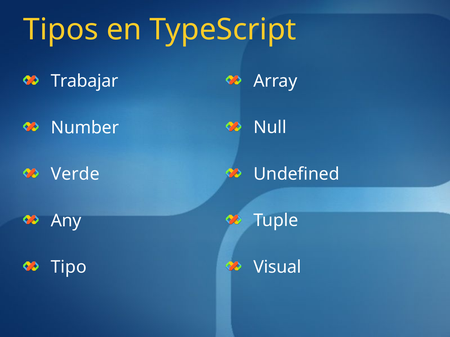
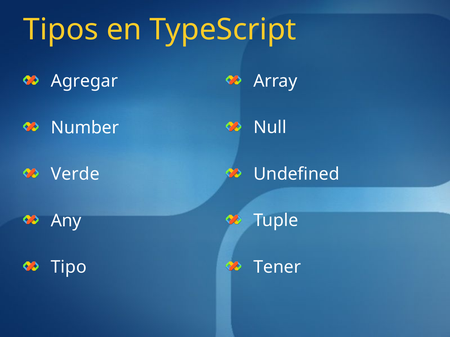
Trabajar: Trabajar -> Agregar (84, 81)
Visual: Visual -> Tener (277, 267)
